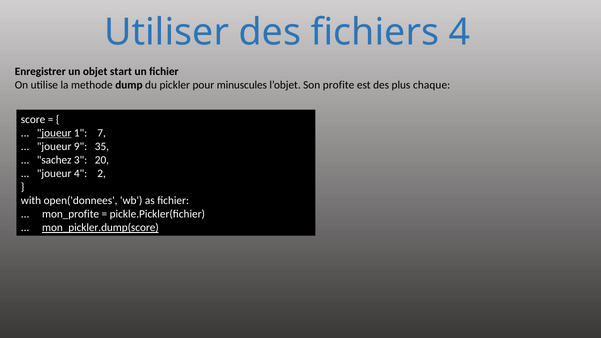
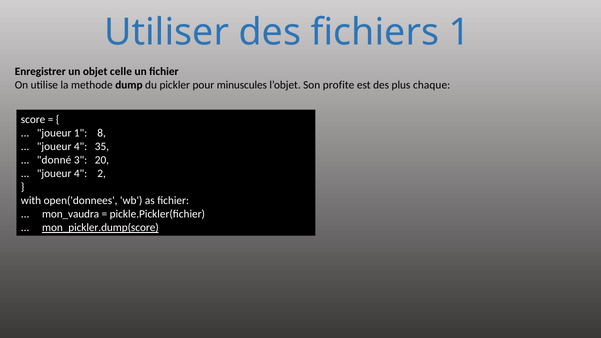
fichiers 4: 4 -> 1 (460, 32)
start: start -> celle (121, 71)
joueur underline: present -> none (54, 133)
7: 7 -> 8 (102, 133)
9: 9 -> 4 (81, 146)
sachez: sachez -> donné (54, 160)
mon_profite: mon_profite -> mon_vaudra (71, 214)
